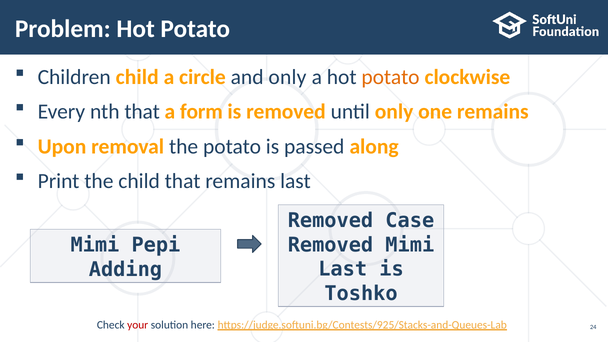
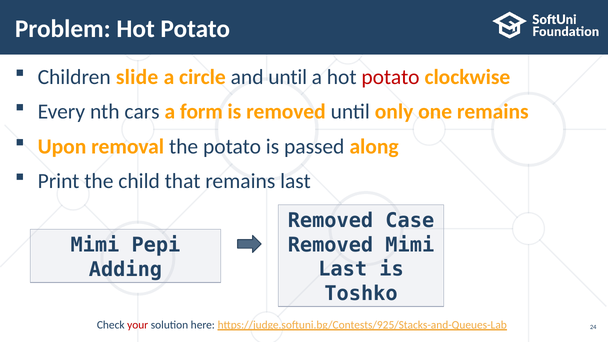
Children child: child -> slide (137, 77)
and only: only -> until (288, 77)
potato colour: orange -> red (391, 77)
nth that: that -> cars (142, 112)
